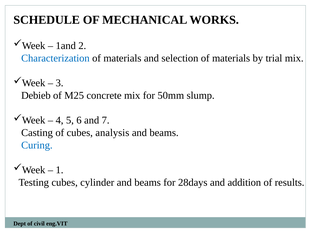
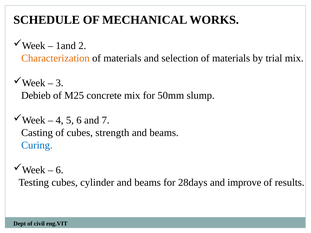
Characterization colour: blue -> orange (55, 58)
analysis: analysis -> strength (112, 133)
1: 1 -> 6 (60, 170)
addition: addition -> improve (244, 183)
